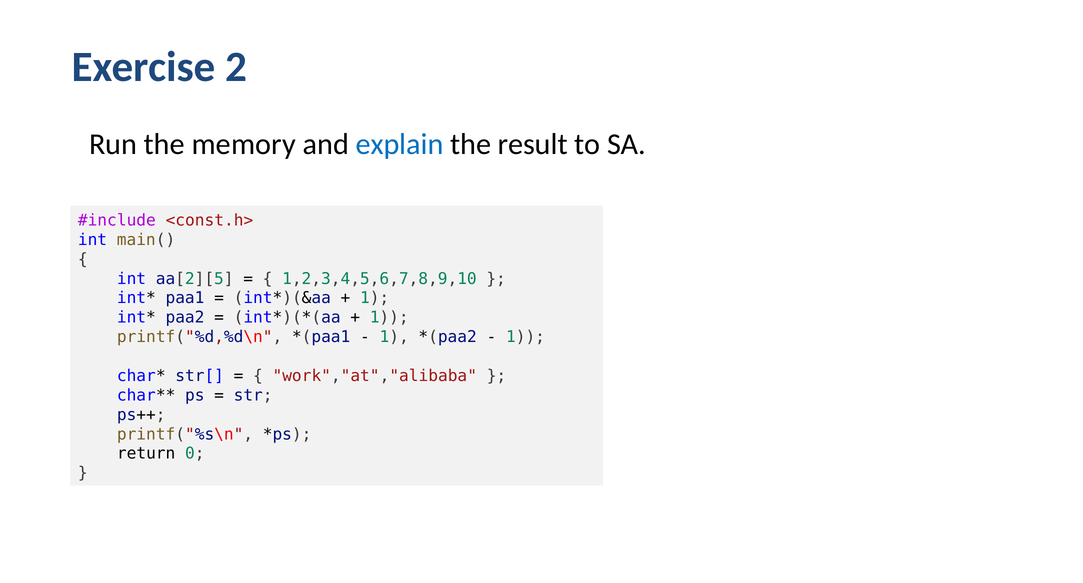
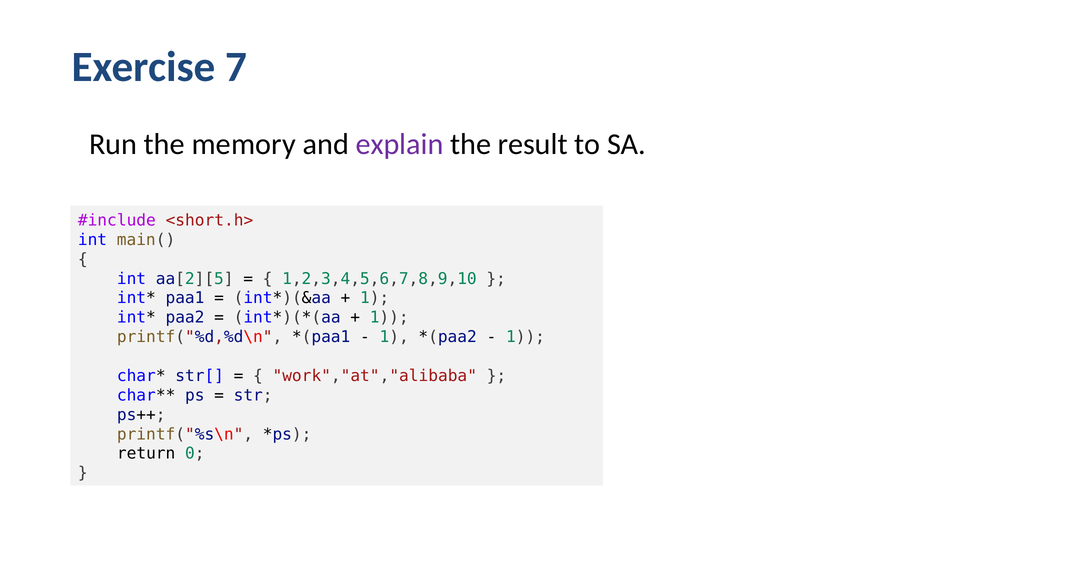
2: 2 -> 7 (236, 67)
explain colour: blue -> purple (400, 144)
<const.h>: <const.h> -> <short.h> (209, 220)
